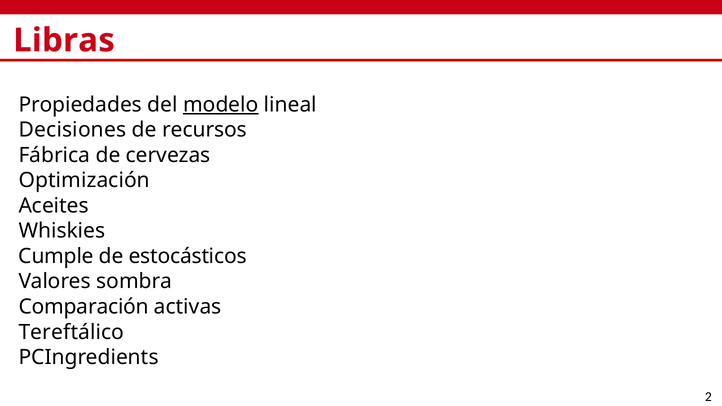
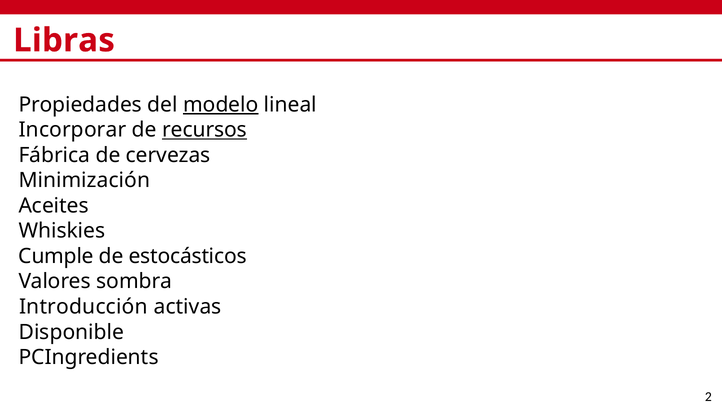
Decisiones: Decisiones -> Incorporar (72, 130)
recursos underline: none -> present (205, 130)
Optimización: Optimización -> Minimización (84, 180)
Comparación: Comparación -> Introducción (83, 307)
Tereftálico: Tereftálico -> Disponible (71, 332)
